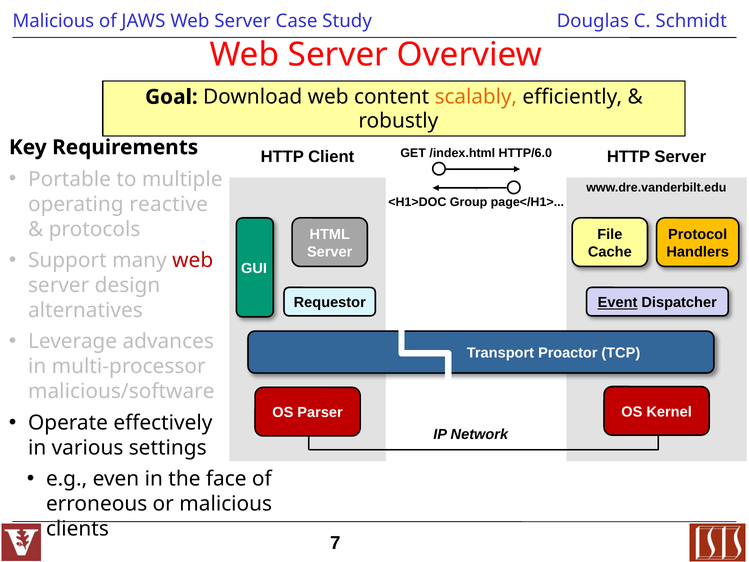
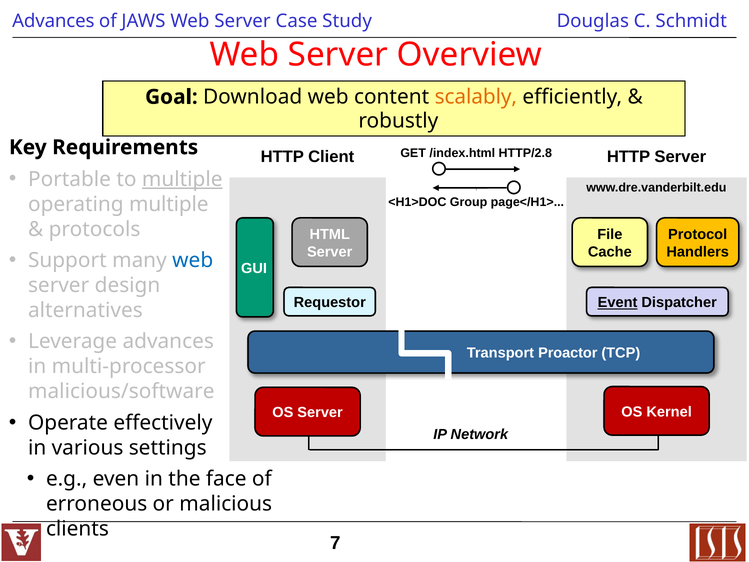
Malicious: Malicious -> Advances (53, 21)
HTTP/6.0: HTTP/6.0 -> HTTP/2.8 (525, 153)
multiple underline: none -> present (182, 179)
operating reactive: reactive -> multiple (169, 204)
web colour: red -> blue (193, 260)
OS Parser: Parser -> Server (320, 412)
